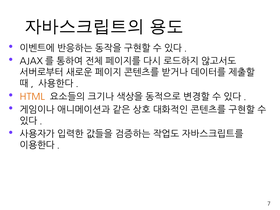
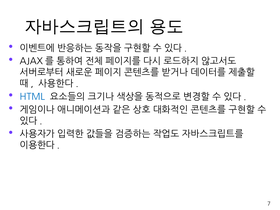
HTML colour: orange -> blue (32, 97)
